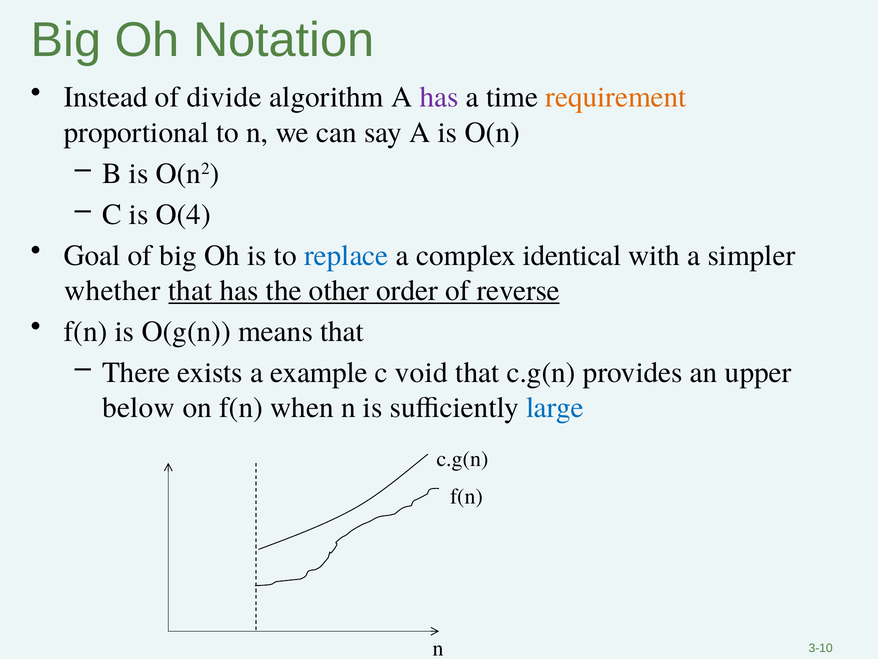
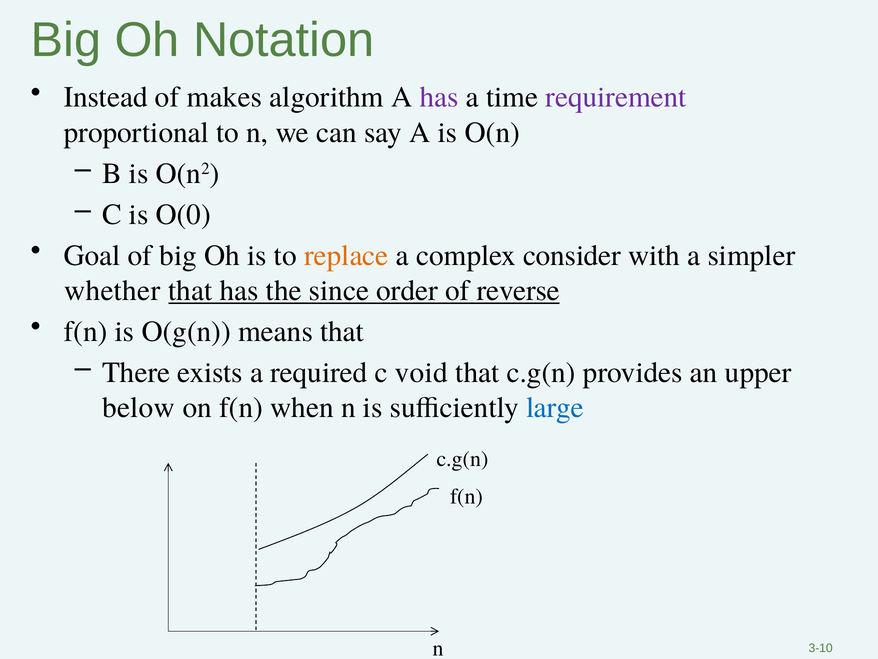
divide: divide -> makes (224, 97)
requirement colour: orange -> purple (616, 97)
O(4: O(4 -> O(0 (183, 214)
replace colour: blue -> orange (346, 255)
identical: identical -> consider (572, 255)
other: other -> since (339, 290)
example: example -> required (319, 372)
